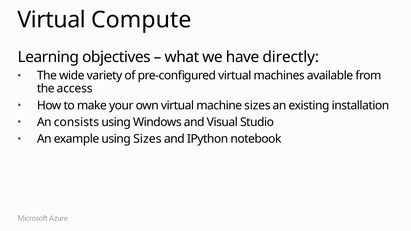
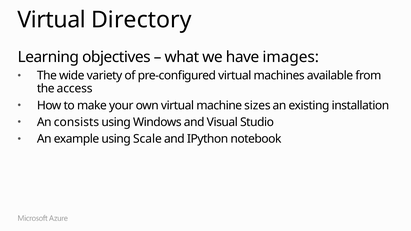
Compute: Compute -> Directory (141, 20)
directly: directly -> images (291, 57)
using Sizes: Sizes -> Scale (147, 139)
